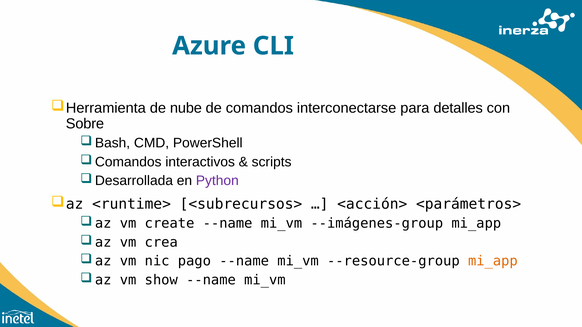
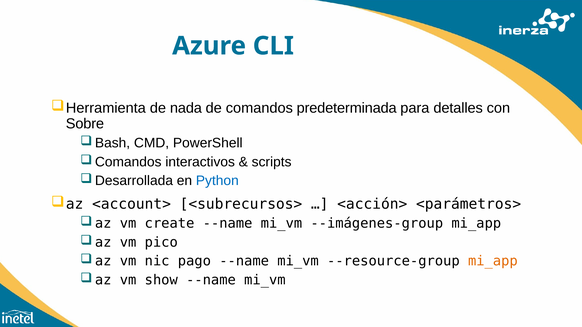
nube: nube -> nada (186, 108)
interconectarse: interconectarse -> predeterminada (347, 108)
Python colour: purple -> blue (217, 181)
<runtime>: <runtime> -> <account> (132, 204)
crea: crea -> pico (161, 243)
